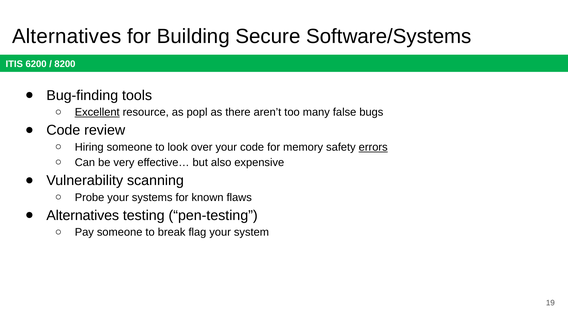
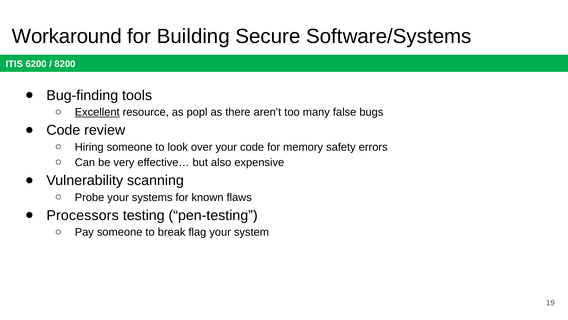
Alternatives: Alternatives -> Workaround (67, 36)
errors underline: present -> none (373, 147)
Alternatives: Alternatives -> Processors (83, 215)
